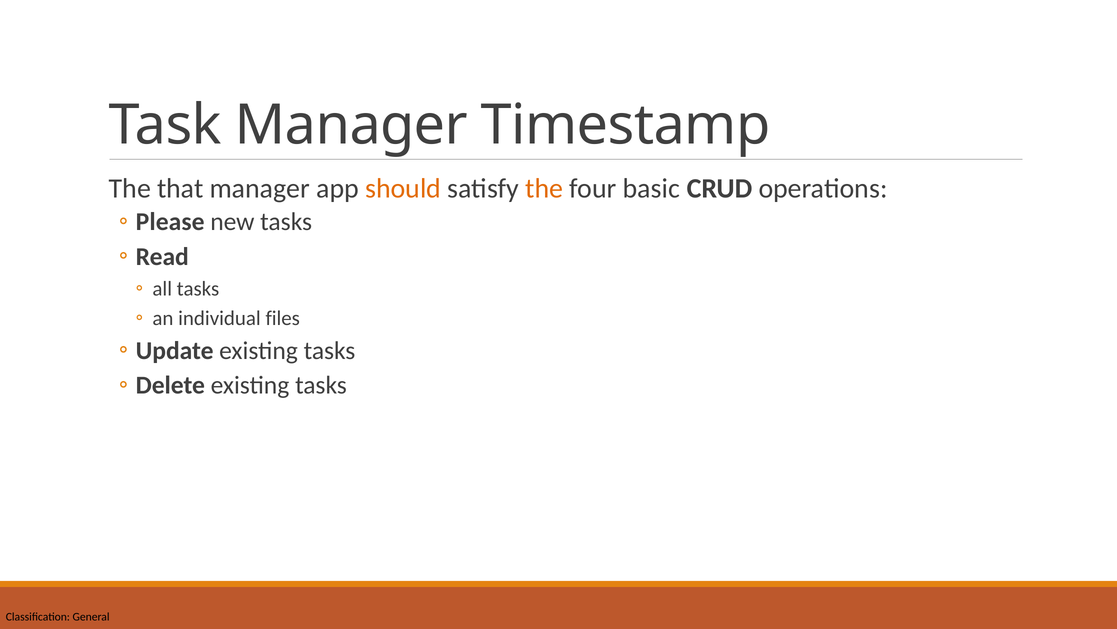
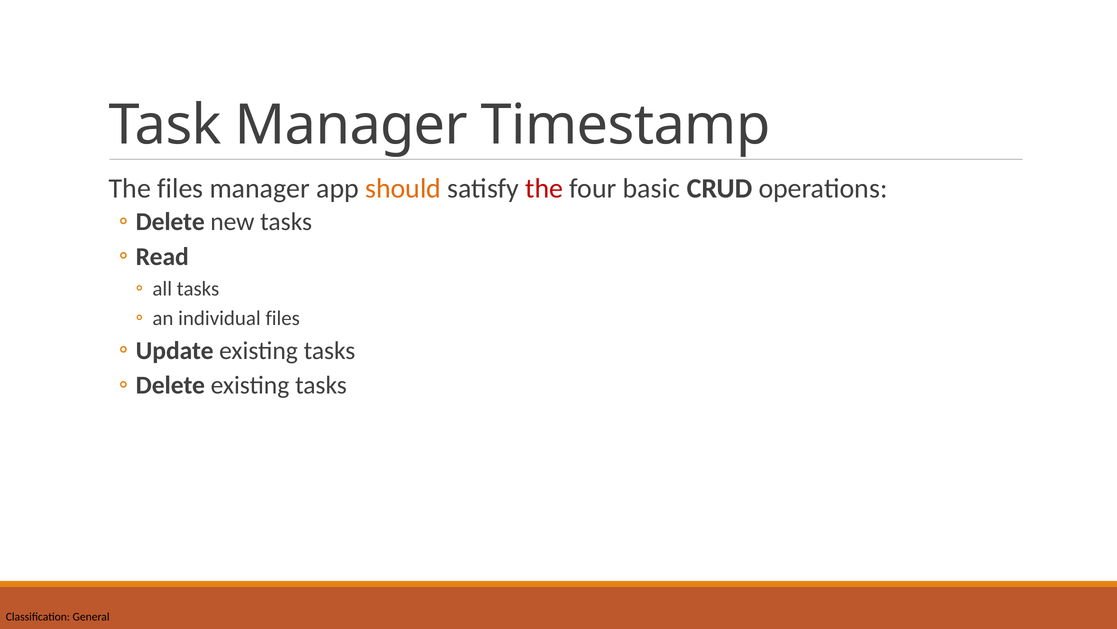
The that: that -> files (180, 188)
the colour: orange -> red (544, 188)
Please: Please -> Delete (170, 222)
